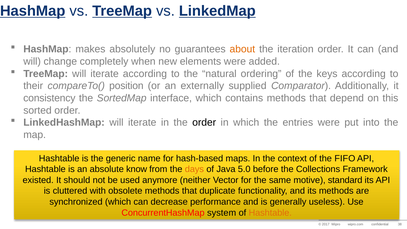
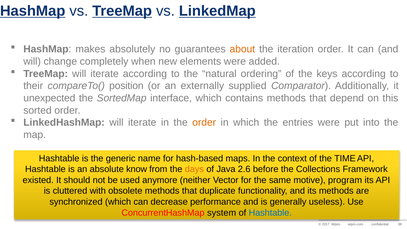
consistency: consistency -> unexpected (49, 98)
order colour: black -> orange (204, 123)
FIFO: FIFO -> TIME (345, 158)
5.0: 5.0 -> 2.6 (244, 169)
standard: standard -> program (345, 180)
Hashtable colour: orange -> blue (270, 213)
